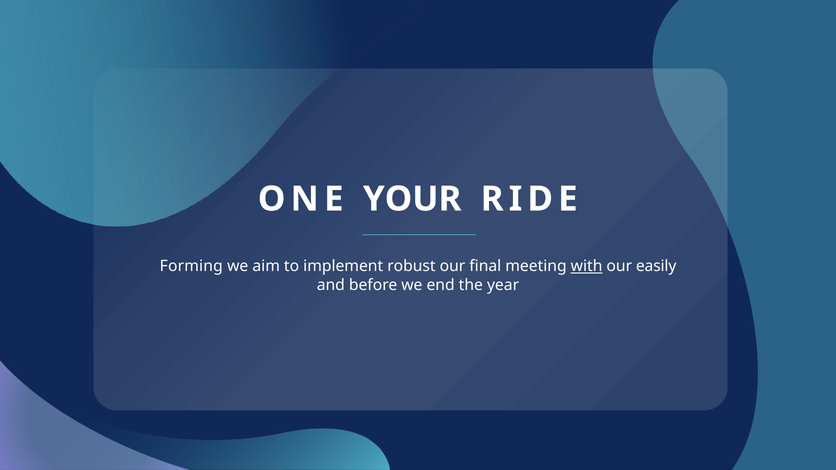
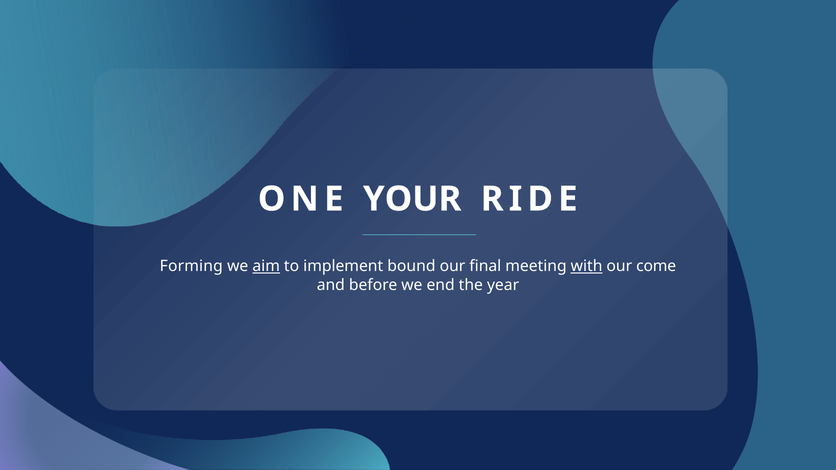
aim underline: none -> present (266, 266)
robust: robust -> bound (411, 266)
easily: easily -> come (656, 266)
